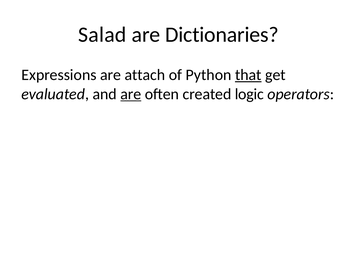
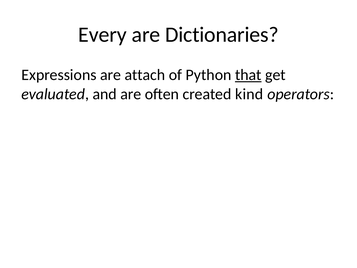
Salad: Salad -> Every (102, 35)
are underline: present -> none (131, 94)
logic: logic -> kind (249, 94)
